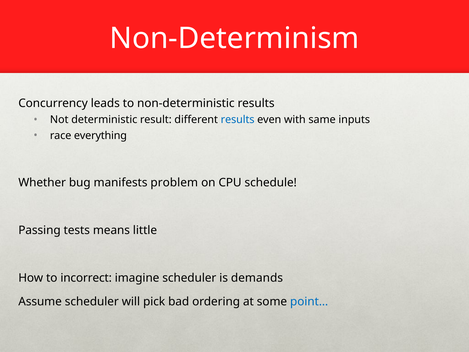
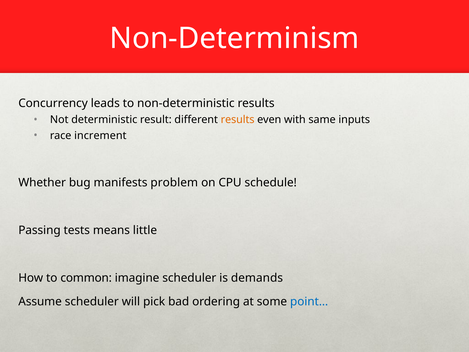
results colour: blue -> orange (238, 120)
everything: everything -> increment (100, 135)
incorrect: incorrect -> common (86, 278)
